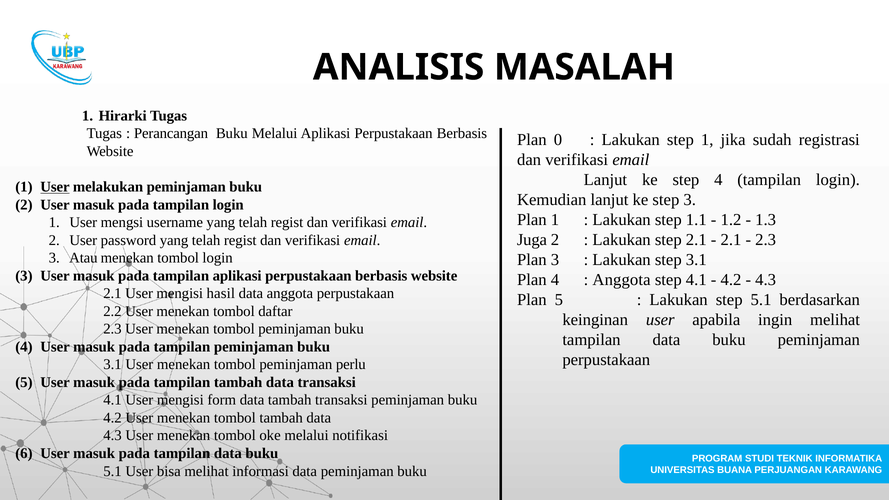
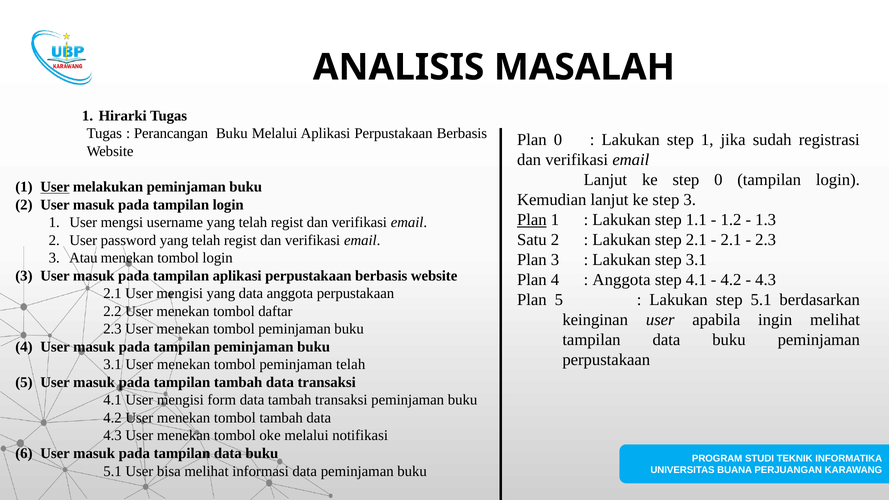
step 4: 4 -> 0 (718, 180)
Plan underline: none -> present (532, 220)
Juga: Juga -> Satu (532, 240)
mengisi hasil: hasil -> yang (221, 293)
peminjaman perlu: perlu -> telah (351, 365)
